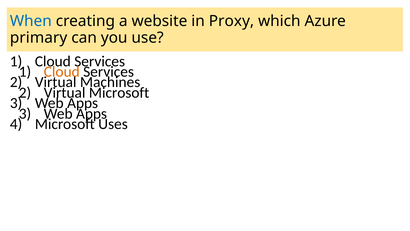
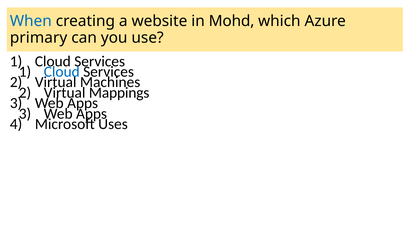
Proxy: Proxy -> Mohd (232, 21)
Cloud colour: orange -> blue (62, 72)
Virtual Microsoft: Microsoft -> Mappings (119, 93)
